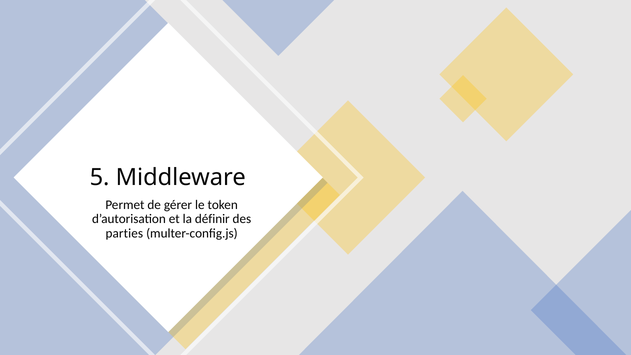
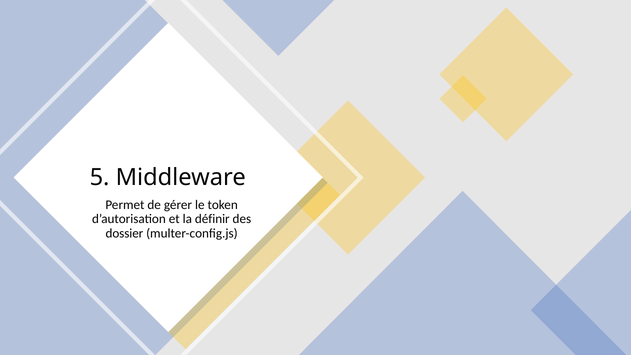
parties: parties -> dossier (124, 233)
